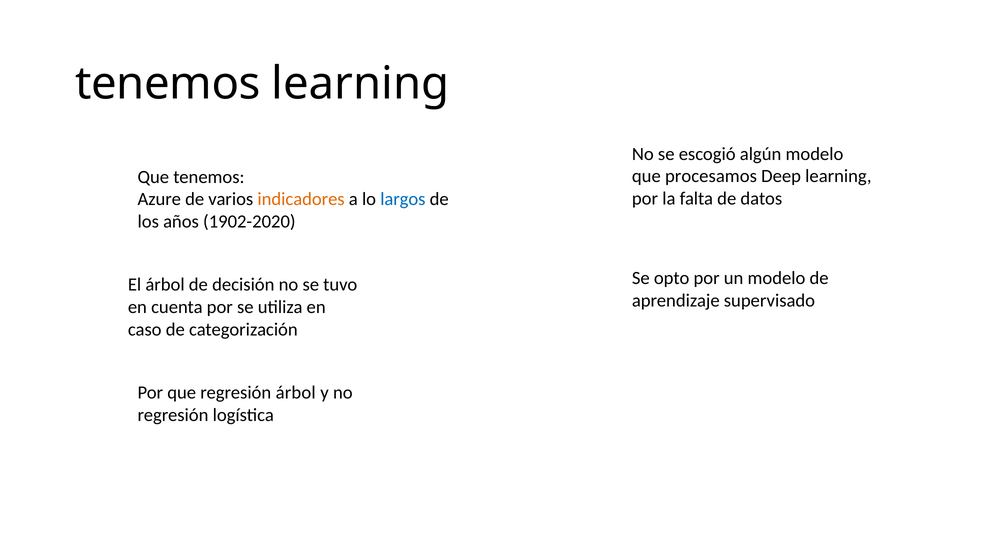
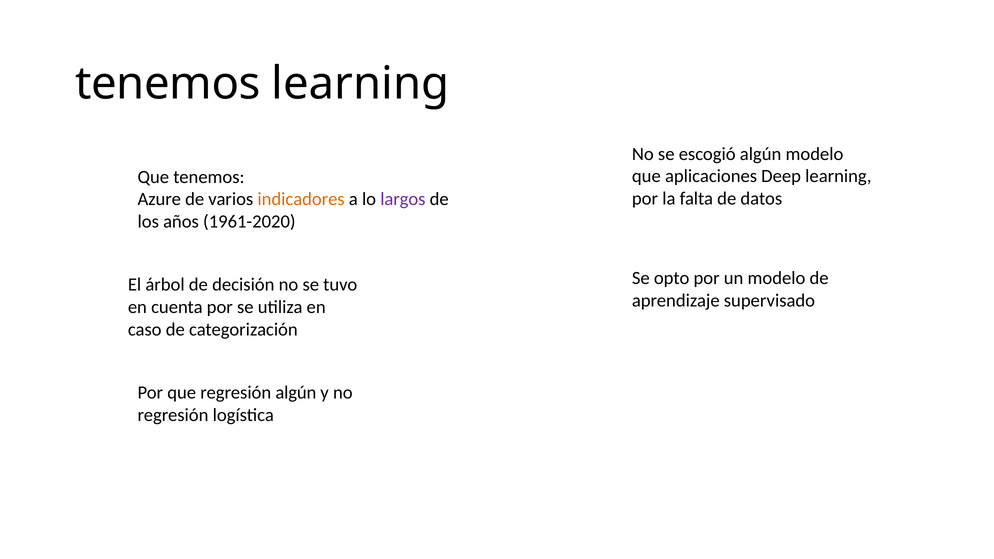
procesamos: procesamos -> aplicaciones (711, 176)
largos colour: blue -> purple (403, 199)
1902-2020: 1902-2020 -> 1961-2020 (249, 222)
regresión árbol: árbol -> algún (296, 393)
